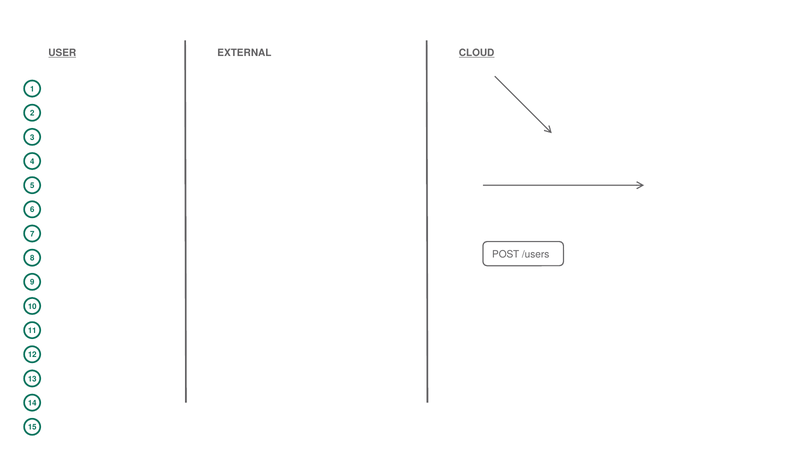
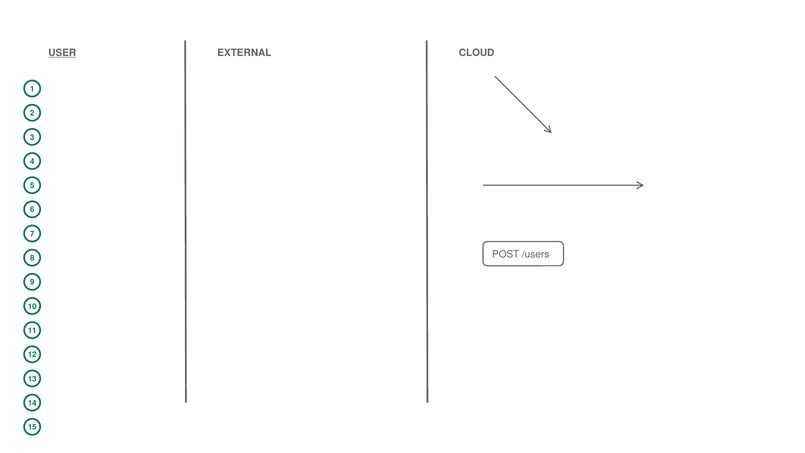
CLOUD underline: present -> none (477, 53)
